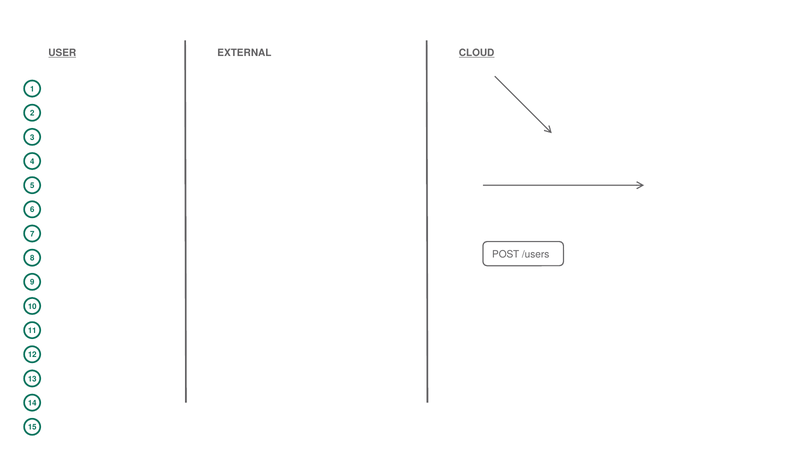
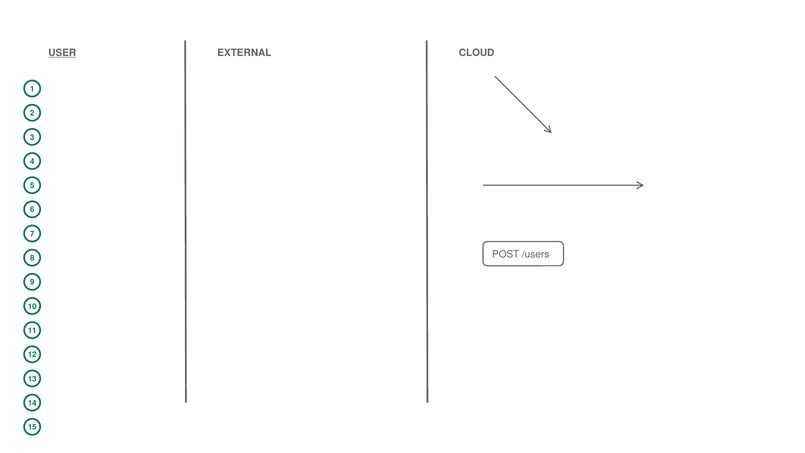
CLOUD underline: present -> none (477, 53)
